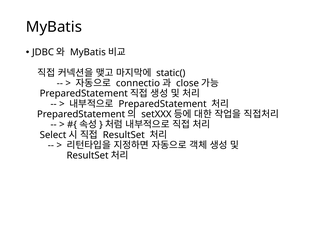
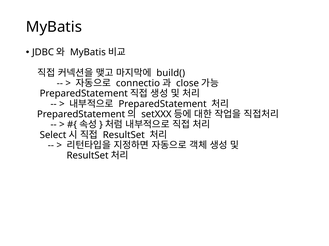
static(: static( -> build( (171, 73)
